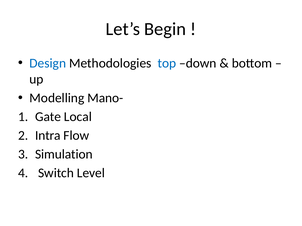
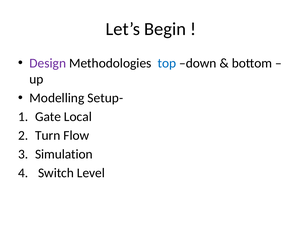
Design colour: blue -> purple (48, 63)
Mano-: Mano- -> Setup- (105, 98)
Intra: Intra -> Turn (48, 136)
